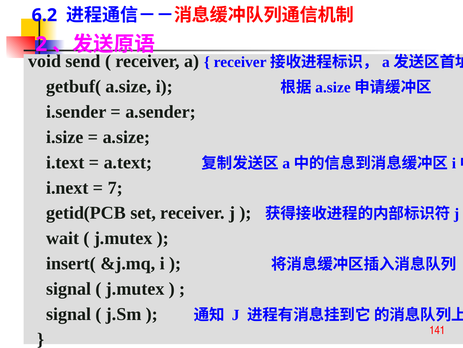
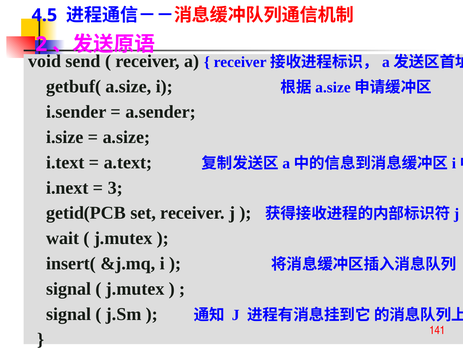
6.2: 6.2 -> 4.5 (44, 15)
7: 7 -> 3 (115, 187)
